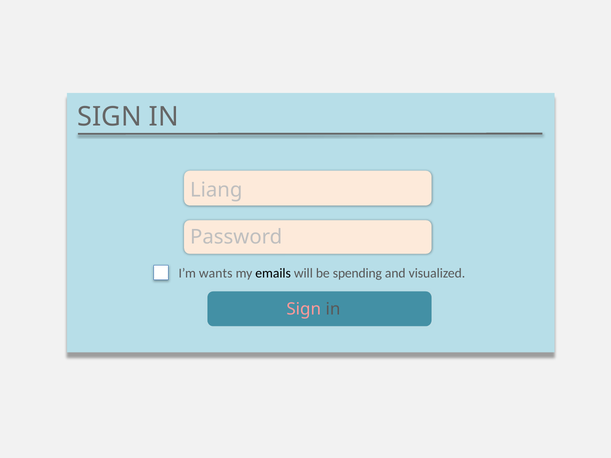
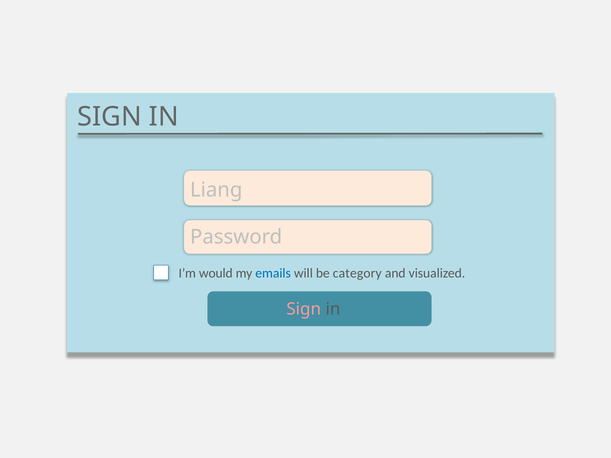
wants: wants -> would (216, 273)
emails colour: black -> blue (273, 273)
spending: spending -> category (357, 273)
